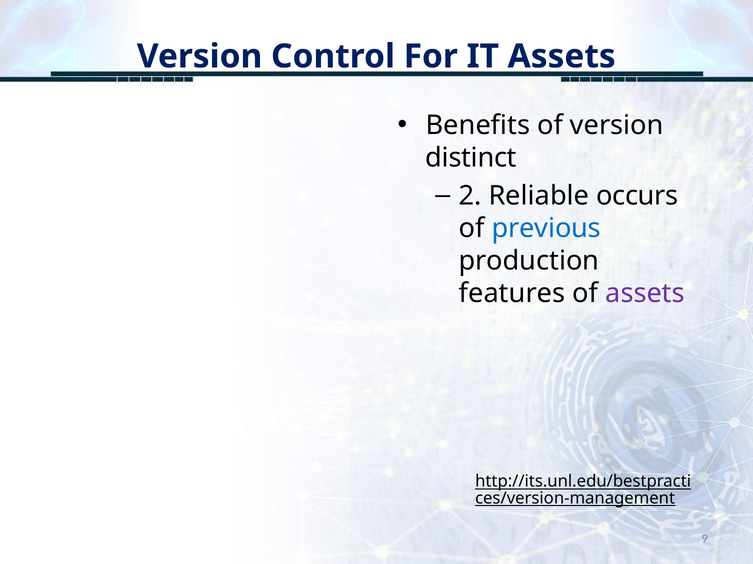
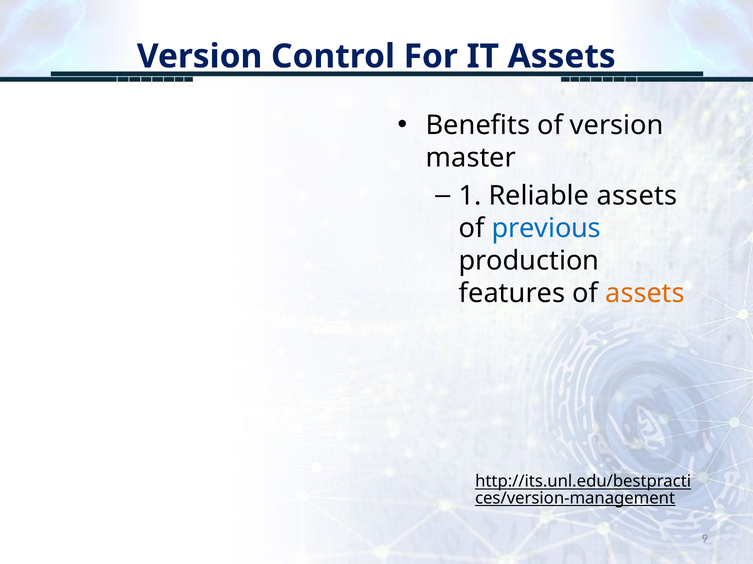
distinct: distinct -> master (471, 158)
2: 2 -> 1 (470, 196)
Reliable occurs: occurs -> assets (637, 196)
assets colour: purple -> orange (645, 294)
